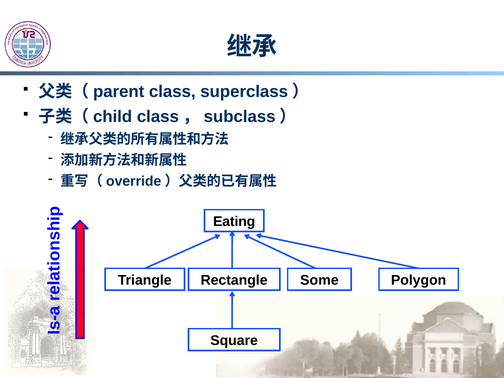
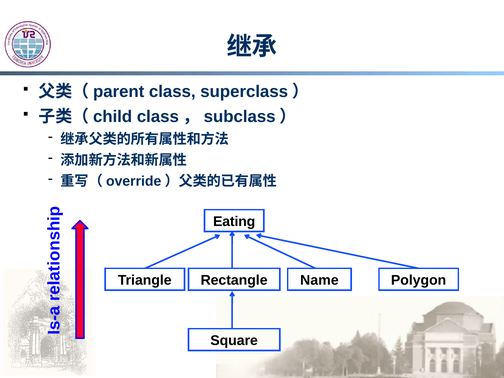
Some: Some -> Name (319, 280)
